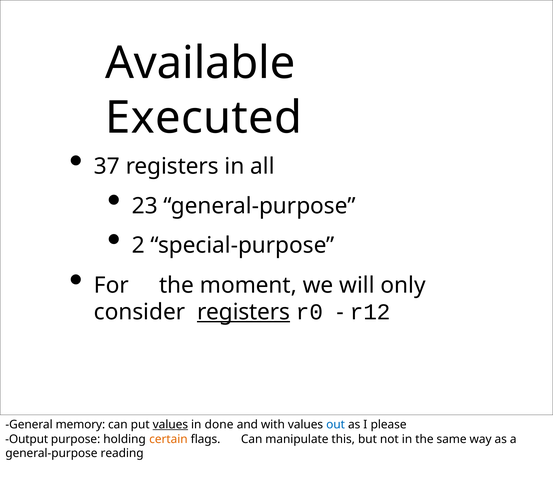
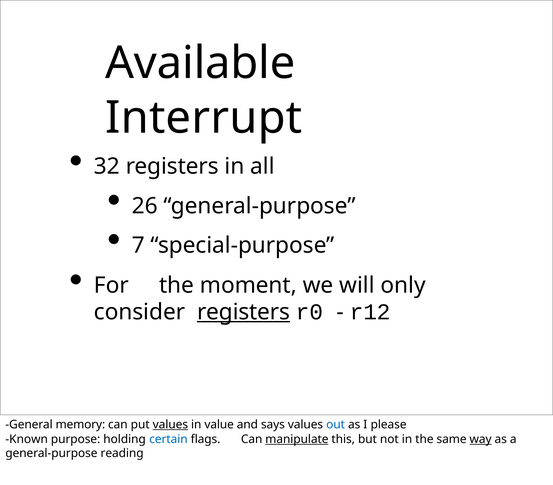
Executed: Executed -> Interrupt (204, 118)
37: 37 -> 32 (107, 166)
23: 23 -> 26 (145, 206)
2: 2 -> 7 (138, 245)
done: done -> value (219, 425)
with: with -> says (273, 425)
Output: Output -> Known (27, 439)
certain colour: orange -> blue (168, 439)
manipulate underline: none -> present (297, 439)
way underline: none -> present (481, 439)
